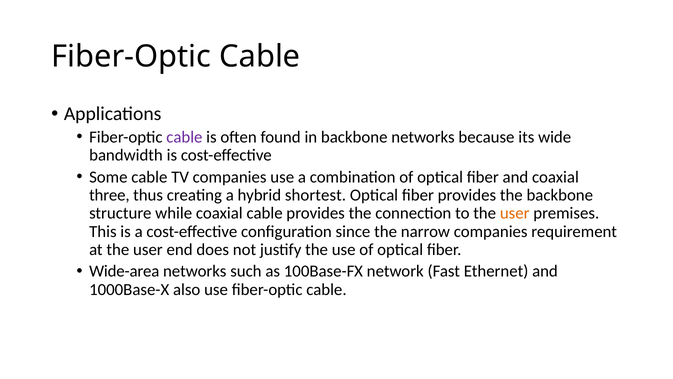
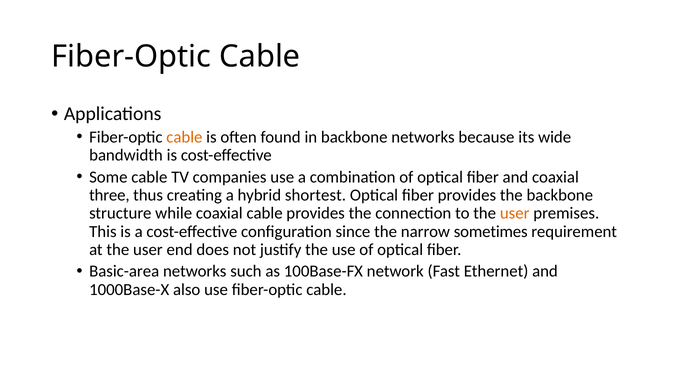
cable colour: purple -> orange (184, 137)
narrow companies: companies -> sometimes (491, 231)
Wide-area: Wide-area -> Basic-area (124, 271)
